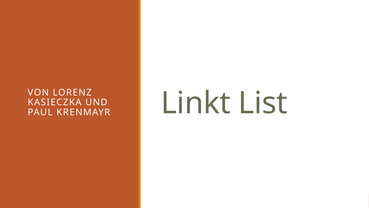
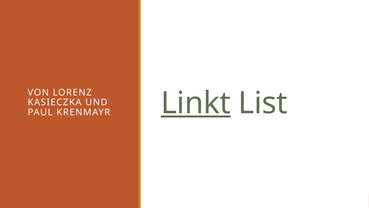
Linkt underline: none -> present (196, 103)
